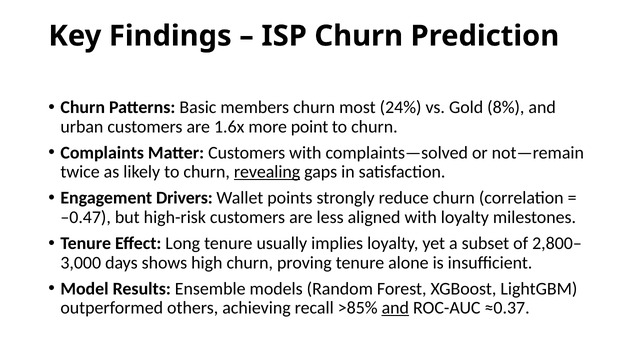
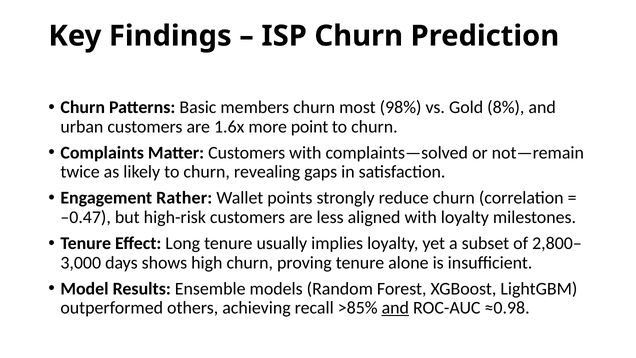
24%: 24% -> 98% (401, 107)
revealing underline: present -> none (267, 172)
Drivers: Drivers -> Rather (184, 198)
≈0.37: ≈0.37 -> ≈0.98 (507, 308)
